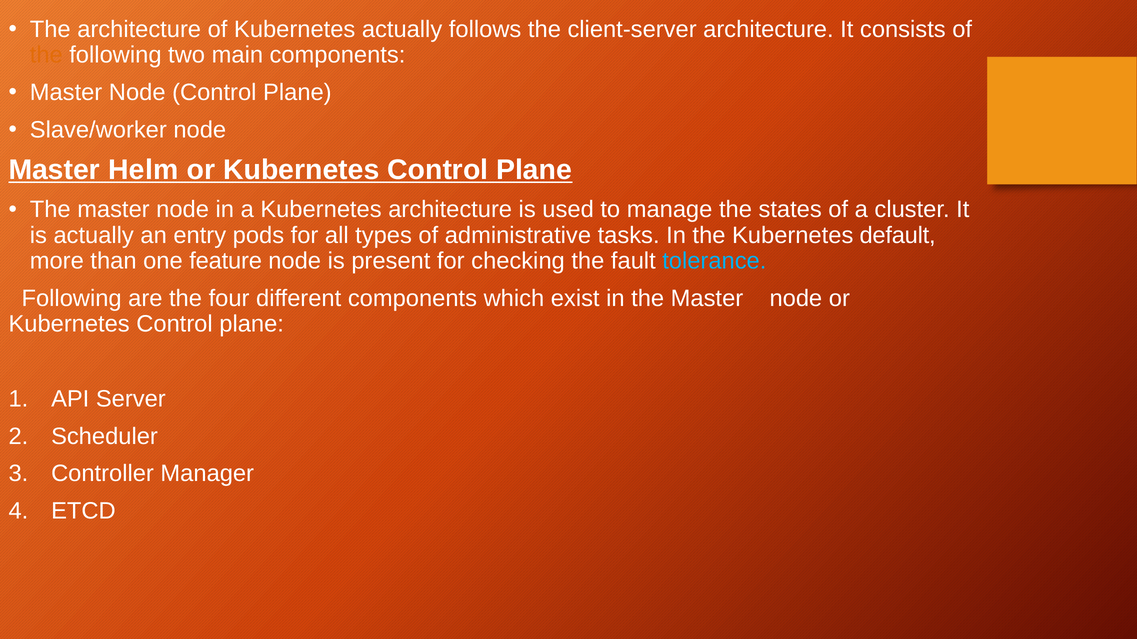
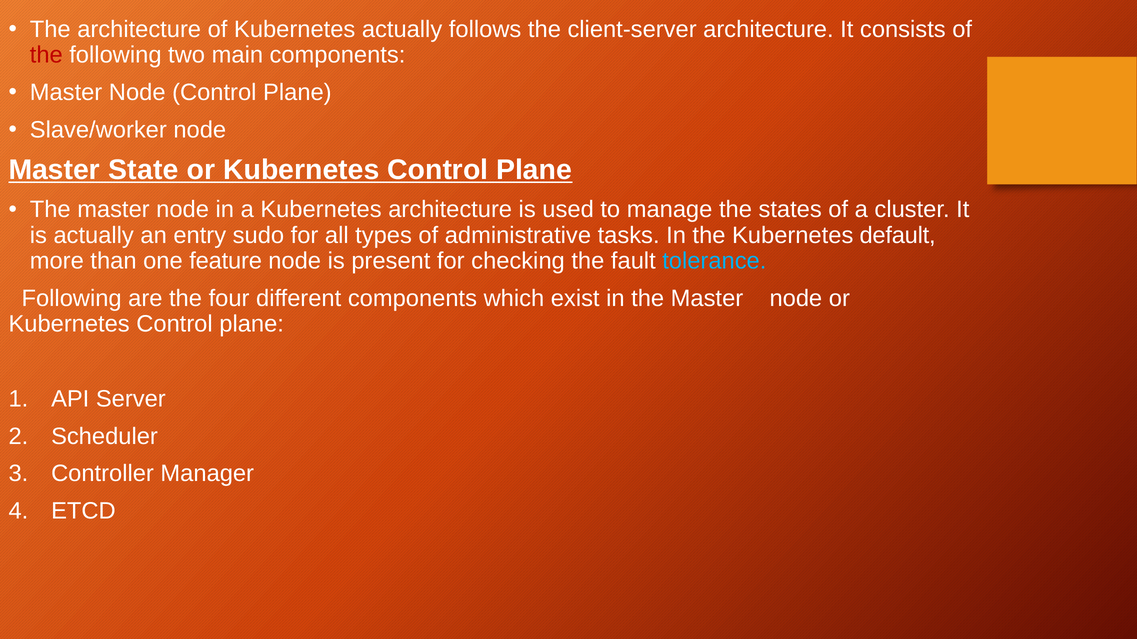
the colour: orange -> red (46, 55)
Helm: Helm -> State (143, 170)
pods: pods -> sudo (258, 235)
